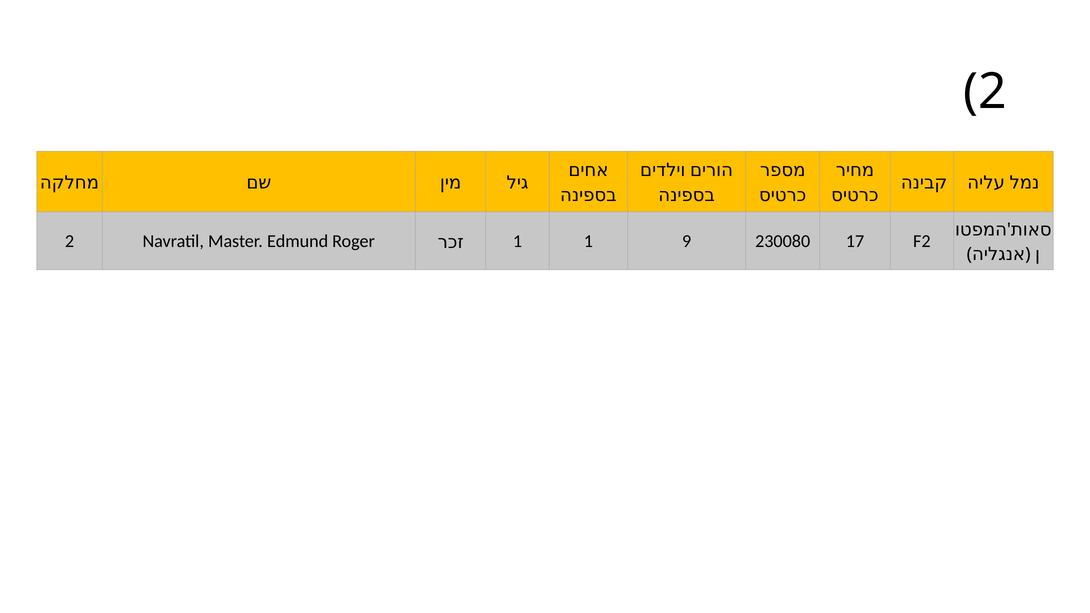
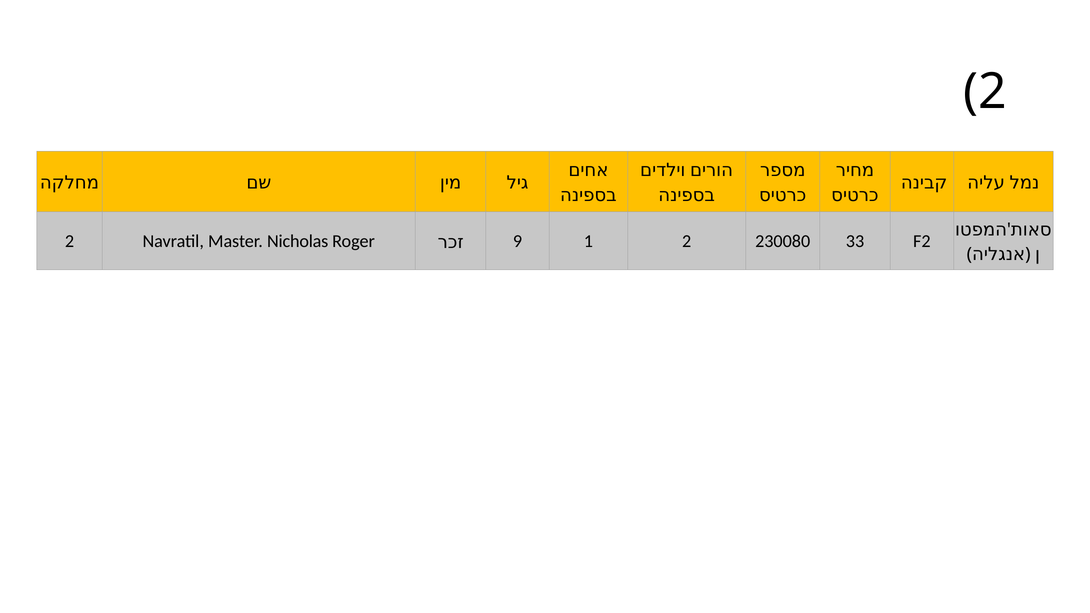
Edmund: Edmund -> Nicholas (298, 241)
1: 1 -> 9 (518, 241)
1 9: 9 -> 2 (687, 241)
17: 17 -> 33 (855, 241)
